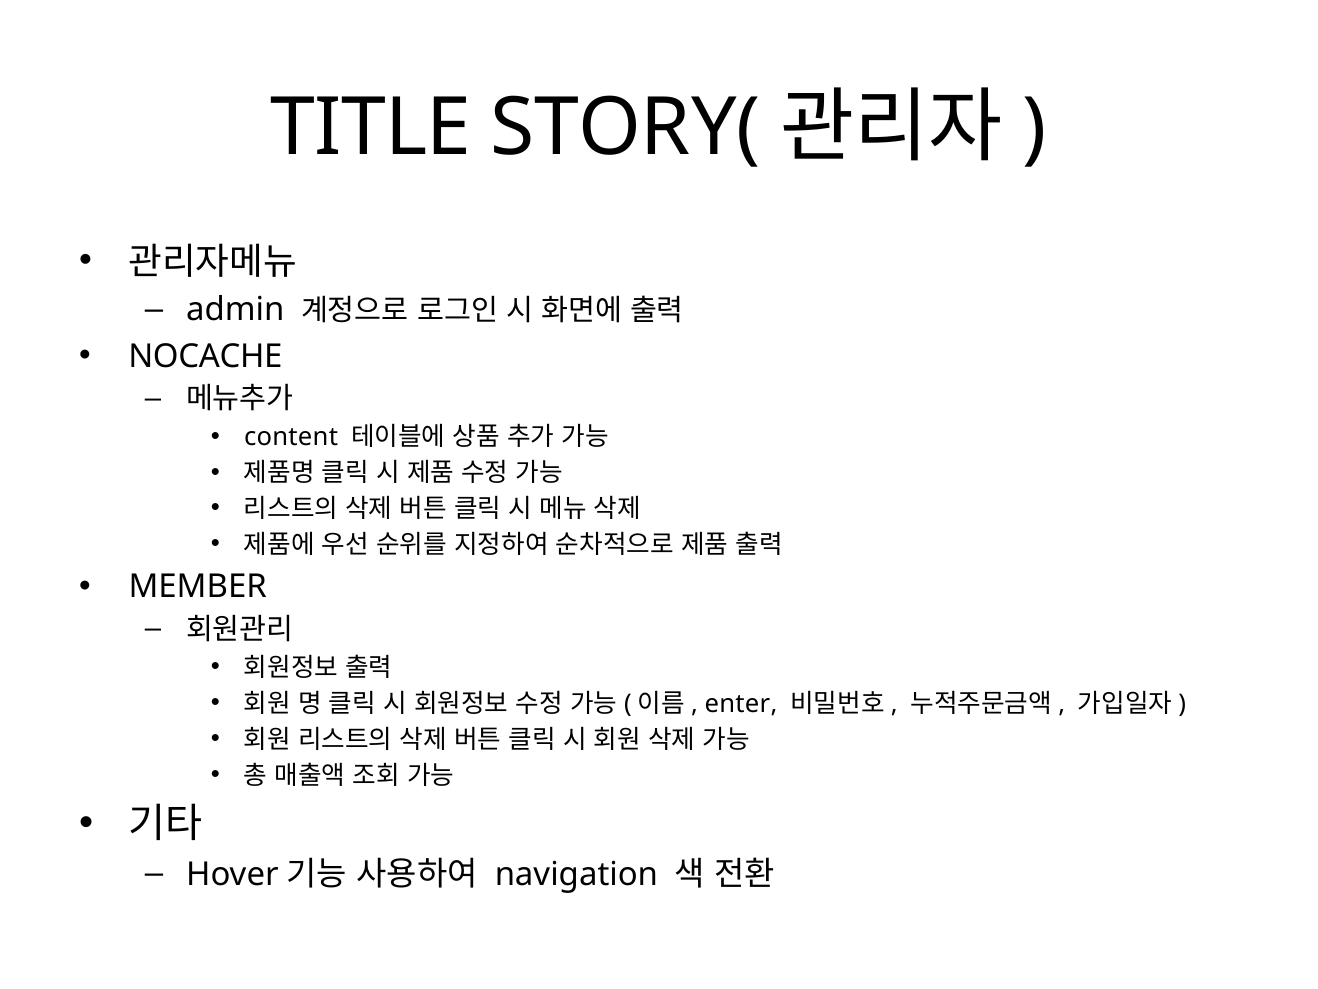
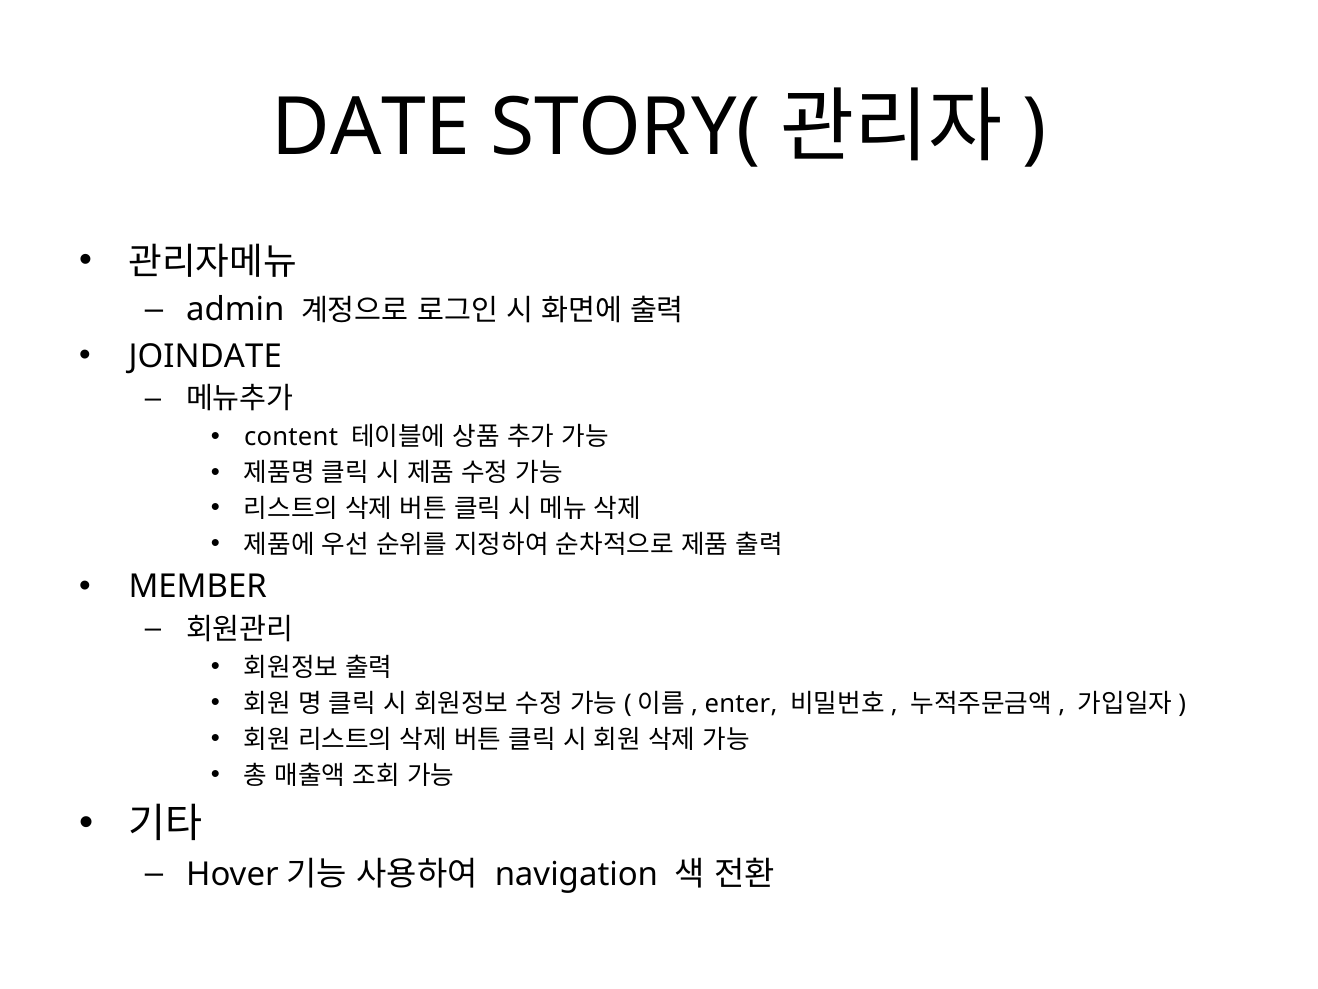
TITLE: TITLE -> DATE (371, 128)
NOCACHE: NOCACHE -> JOINDATE (205, 356)
